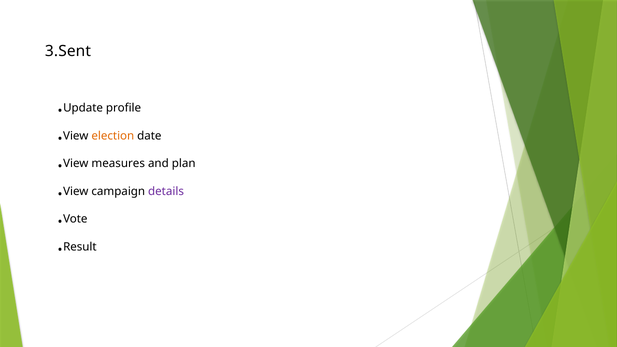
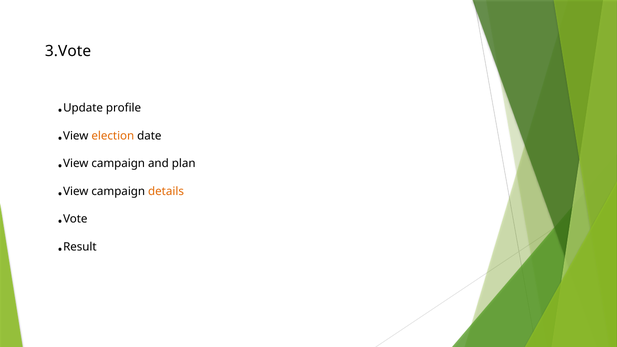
3.Sent: 3.Sent -> 3.Vote (68, 51)
measures: measures -> campaign (118, 164)
details colour: purple -> orange (166, 191)
